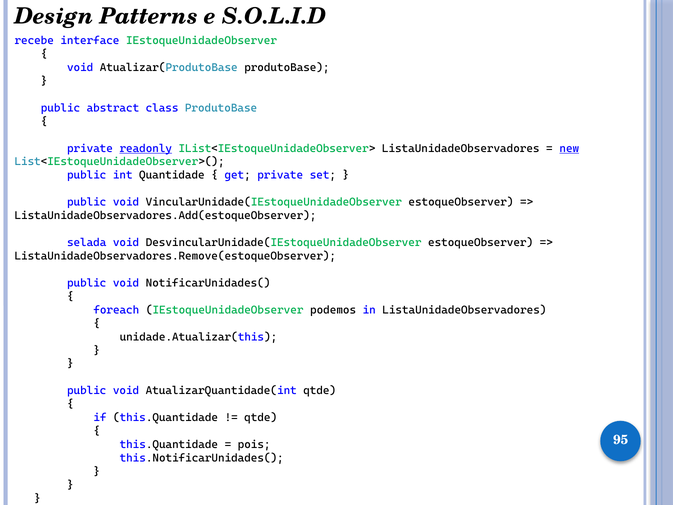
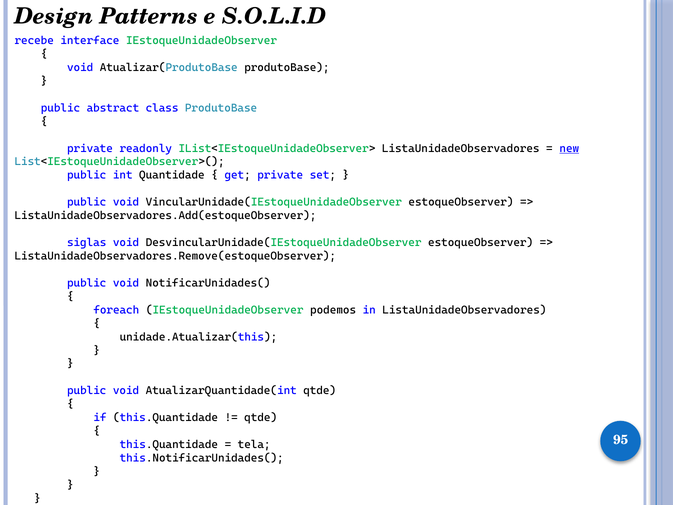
readonly underline: present -> none (146, 148)
selada: selada -> siglas (87, 242)
pois: pois -> tela (254, 444)
